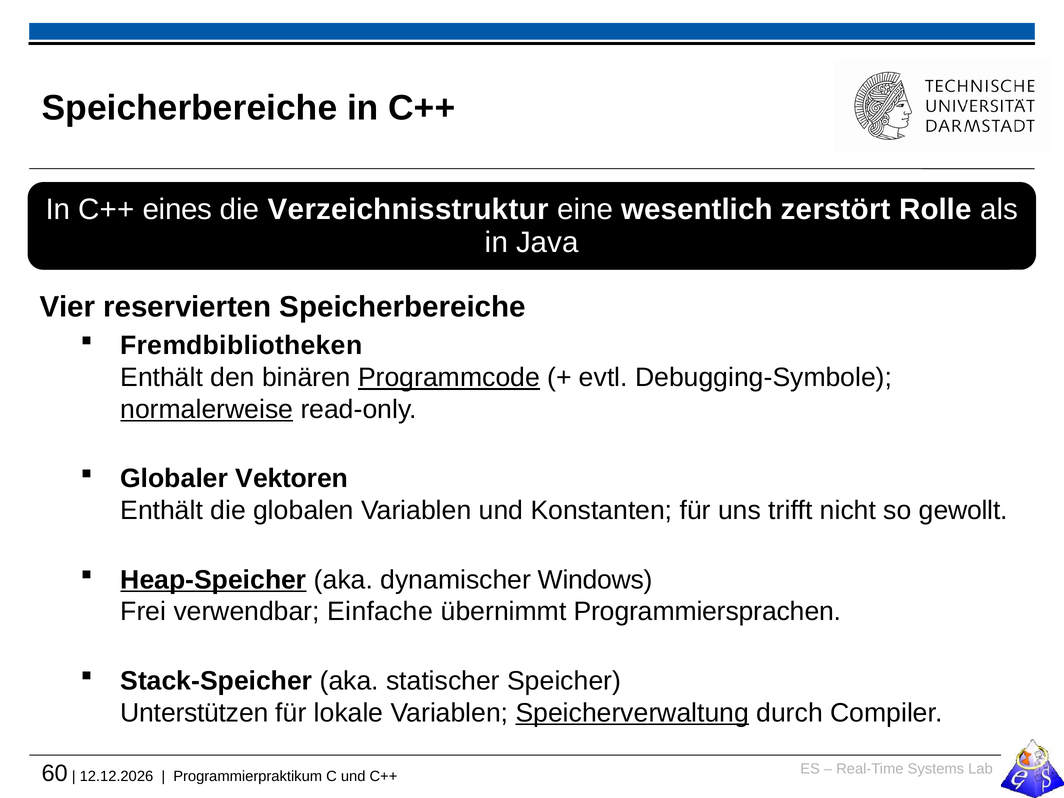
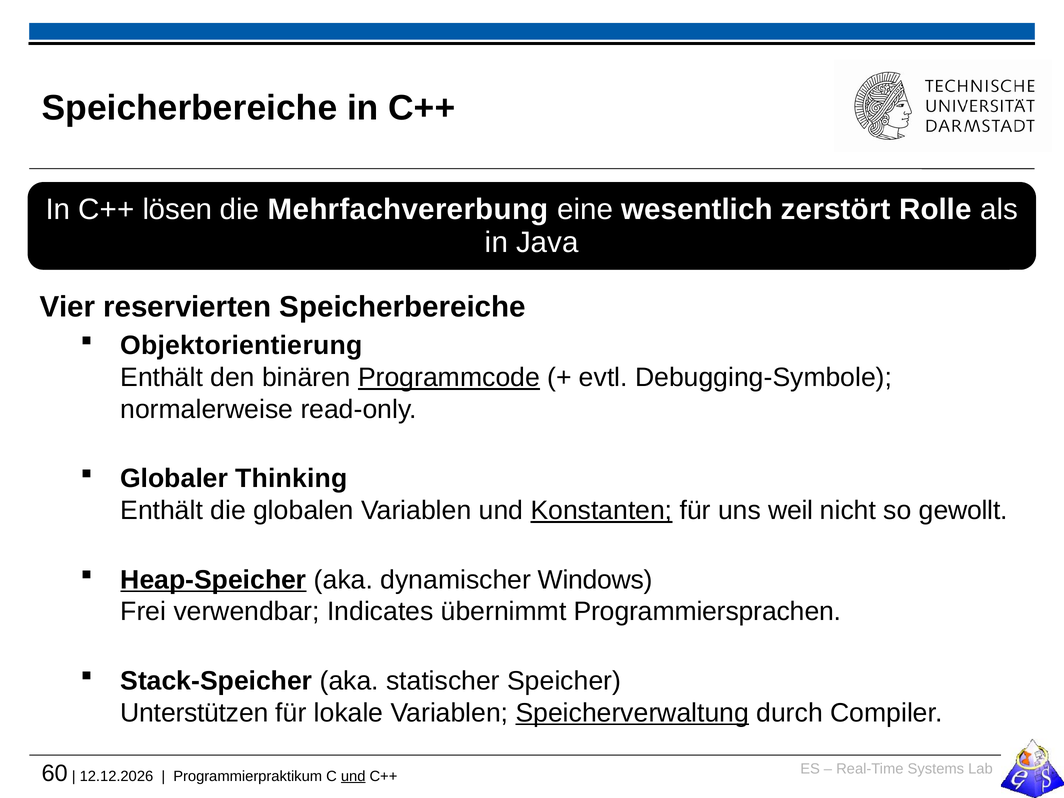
eines: eines -> lösen (177, 209)
Verzeichnisstruktur: Verzeichnisstruktur -> Mehrfachvererbung (408, 209)
Fremdbibliotheken: Fremdbibliotheken -> Objektorientierung (241, 346)
normalerweise underline: present -> none (207, 409)
Vektoren: Vektoren -> Thinking (292, 479)
Konstanten underline: none -> present (601, 511)
trifft: trifft -> weil (791, 511)
Einfache: Einfache -> Indicates (380, 612)
und underline: none -> present (353, 776)
